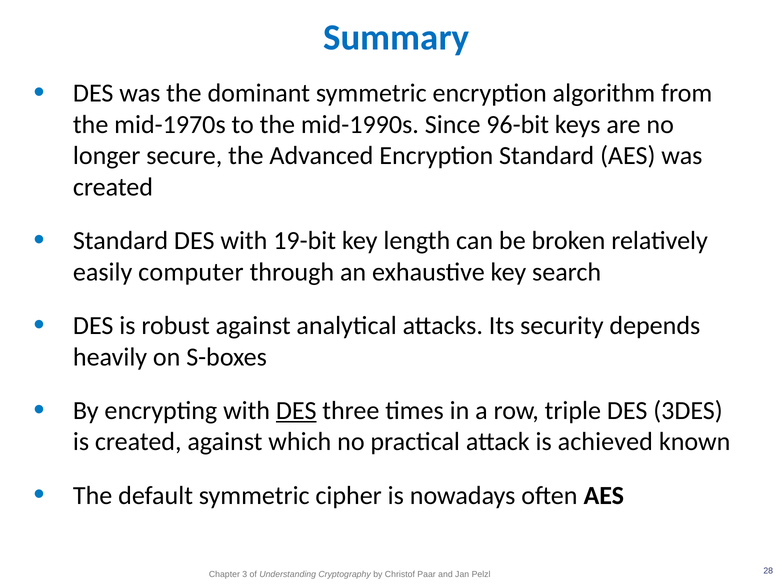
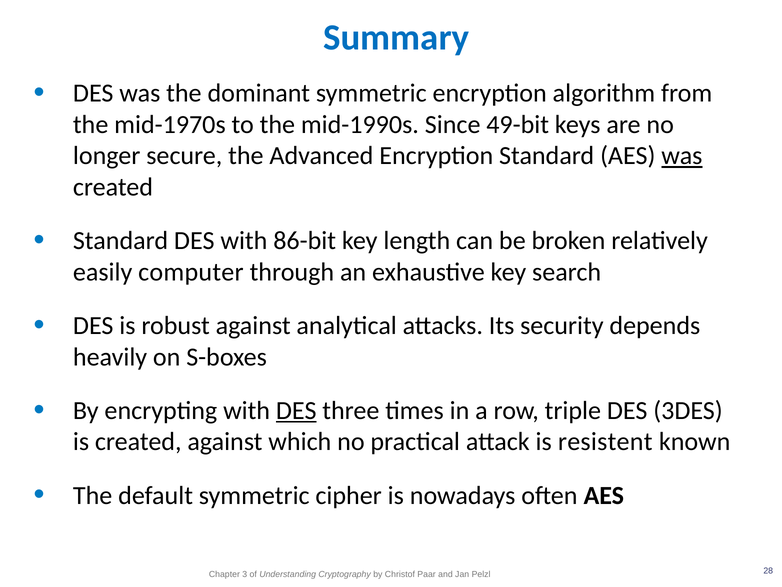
96-bit: 96-bit -> 49-bit (518, 124)
was underline: none -> present (682, 156)
19-bit: 19-bit -> 86-bit (305, 240)
achieved: achieved -> resistent (605, 441)
